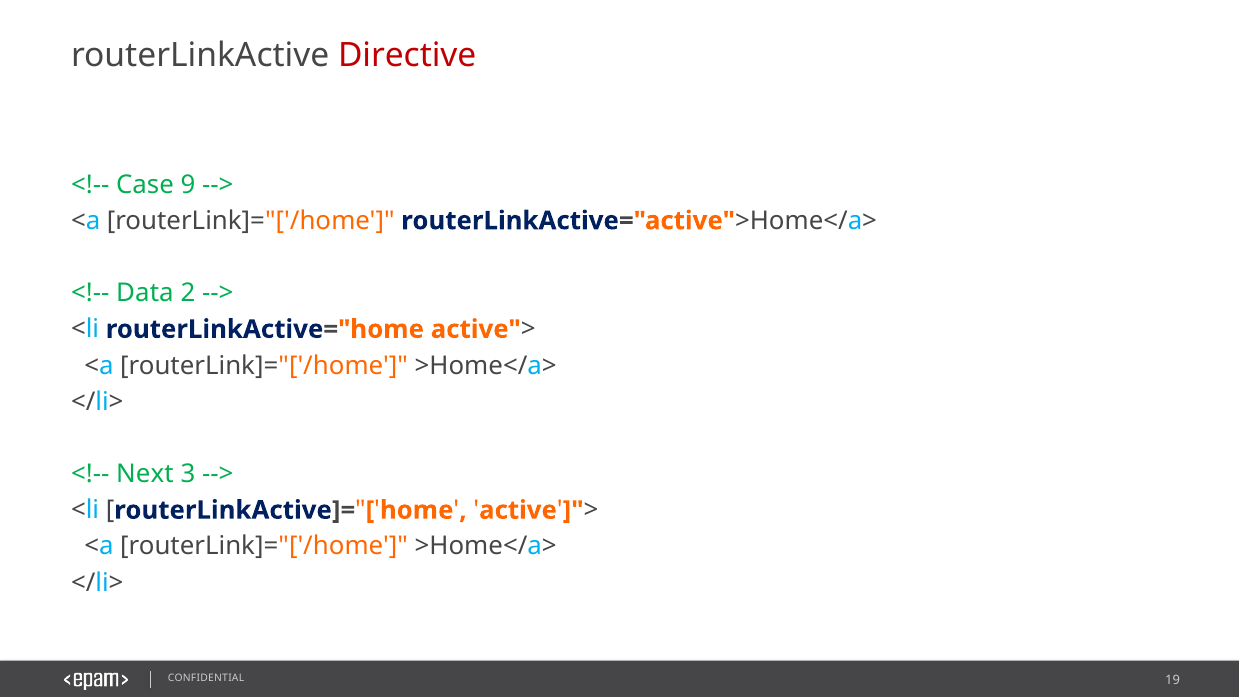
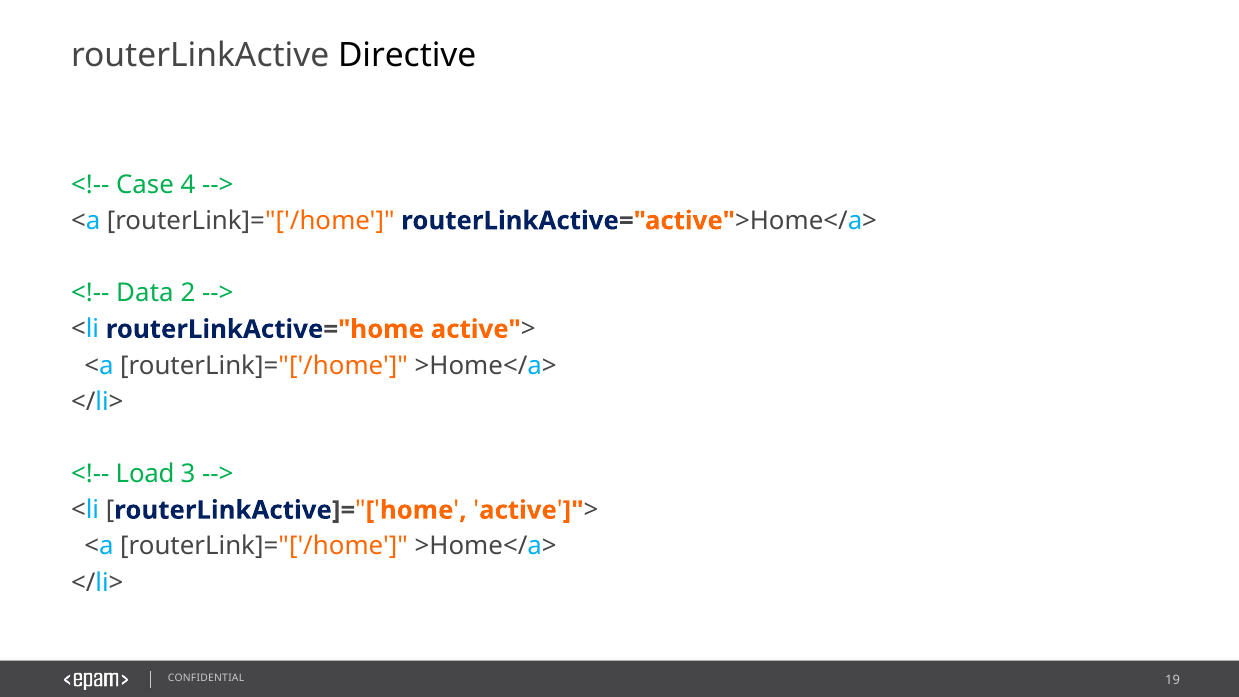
Directive colour: red -> black (407, 55)
9: 9 -> 4 (188, 185)
Next: Next -> Load (145, 474)
